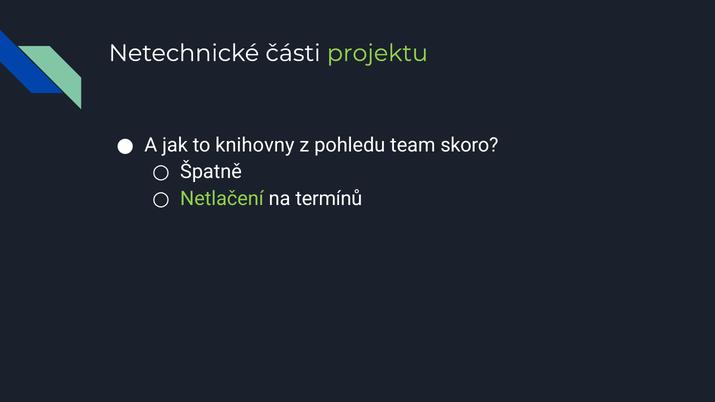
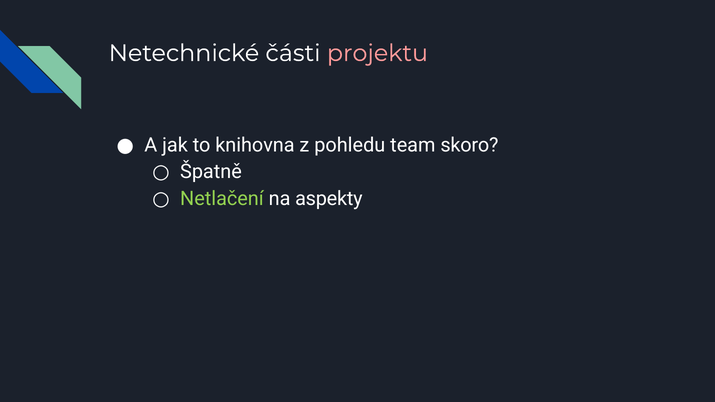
projektu colour: light green -> pink (377, 53)
knihovny: knihovny -> knihovna (255, 145)
termínů: termínů -> aspekty (329, 199)
